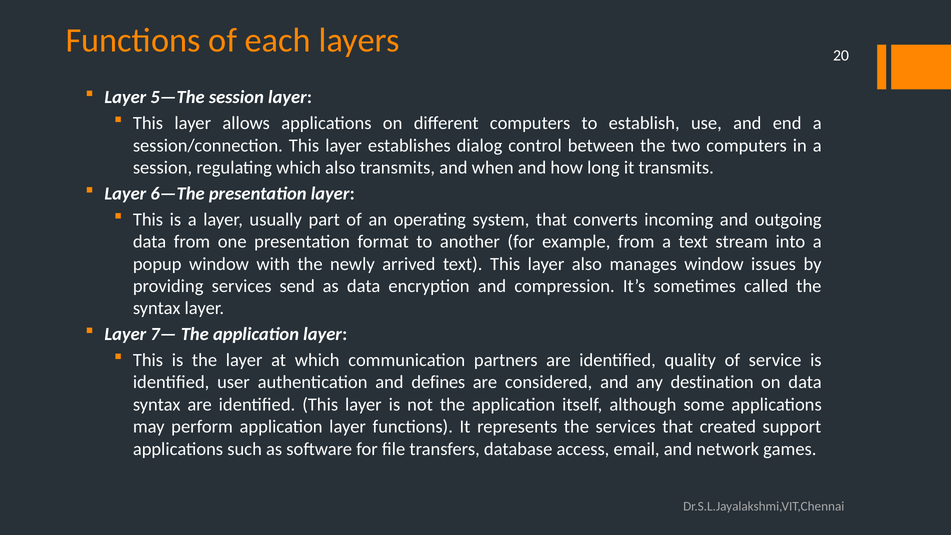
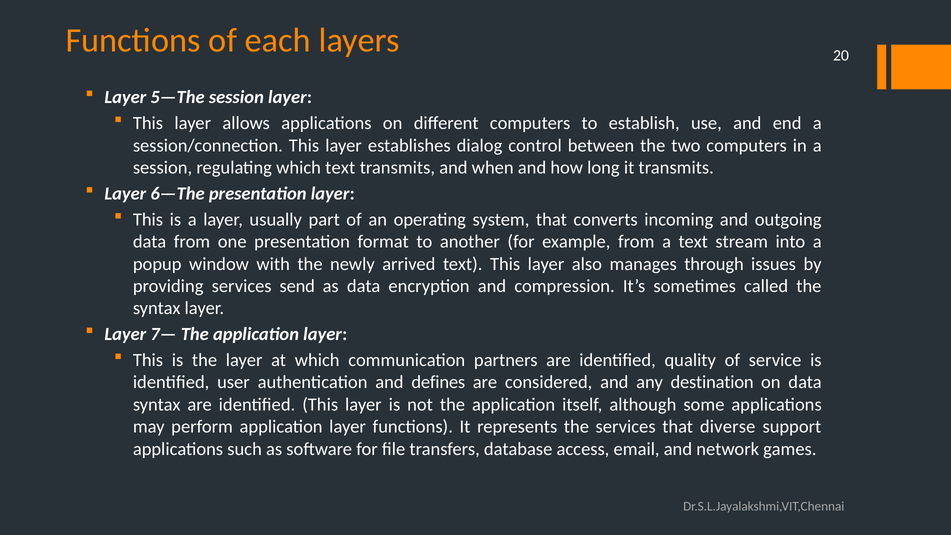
which also: also -> text (340, 168)
manages window: window -> through (714, 264)
created: created -> diverse (728, 427)
